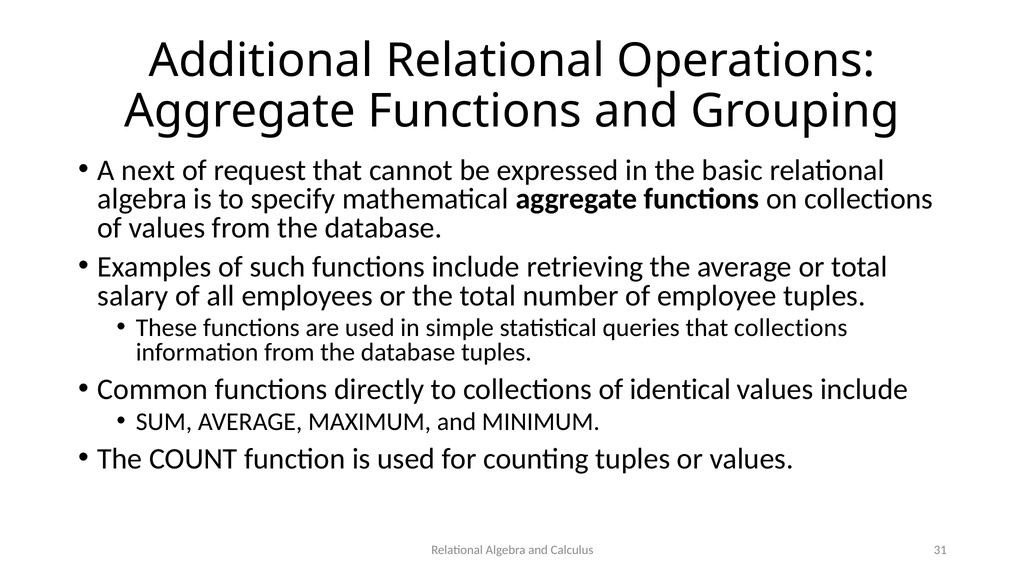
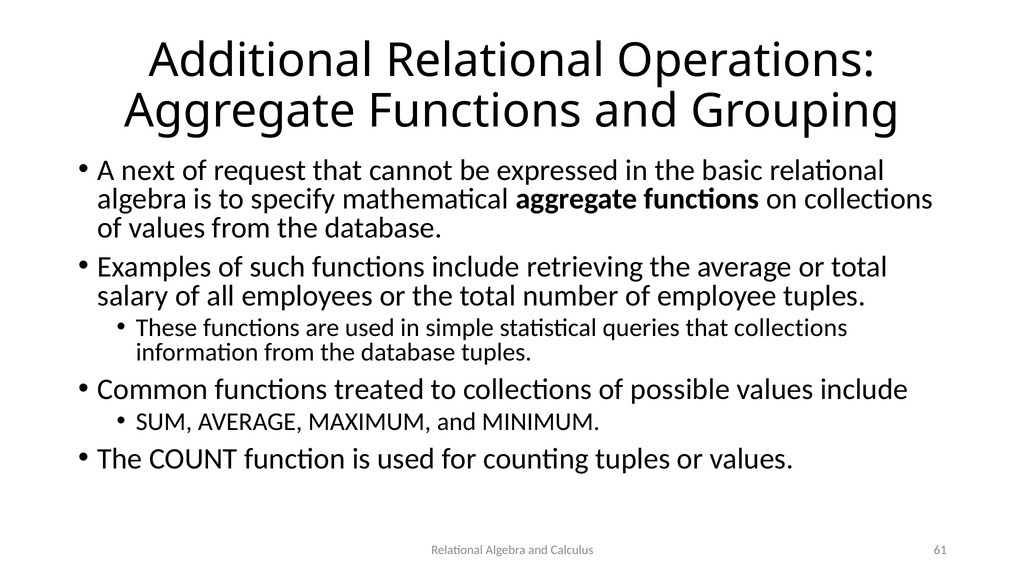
directly: directly -> treated (379, 390)
identical: identical -> possible (680, 390)
31: 31 -> 61 (940, 550)
